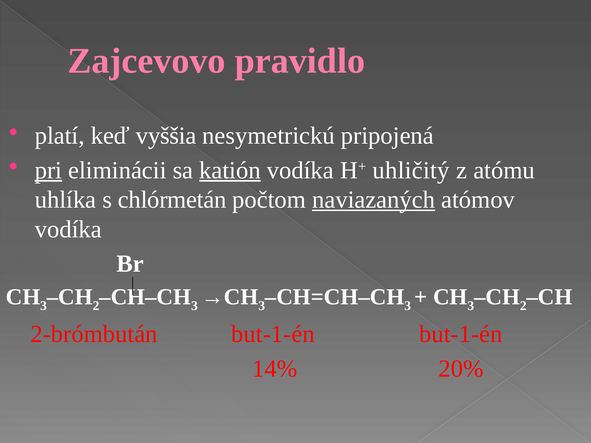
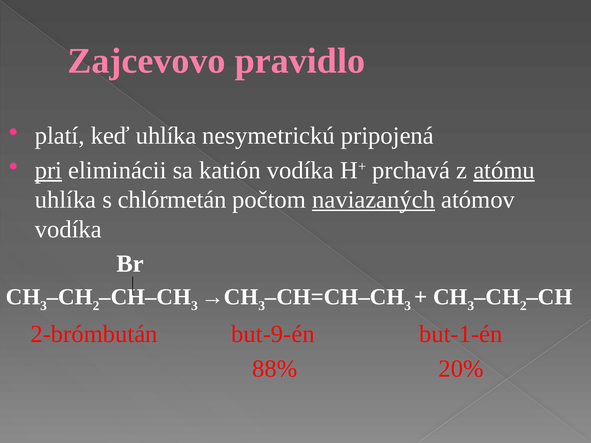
keď vyššia: vyššia -> uhlíka (166, 136)
katión underline: present -> none (230, 170)
uhličitý: uhličitý -> prchavá (411, 170)
atómu underline: none -> present (504, 170)
2-brómbután but-1-én: but-1-én -> but-9-én (273, 334)
14%: 14% -> 88% (275, 369)
